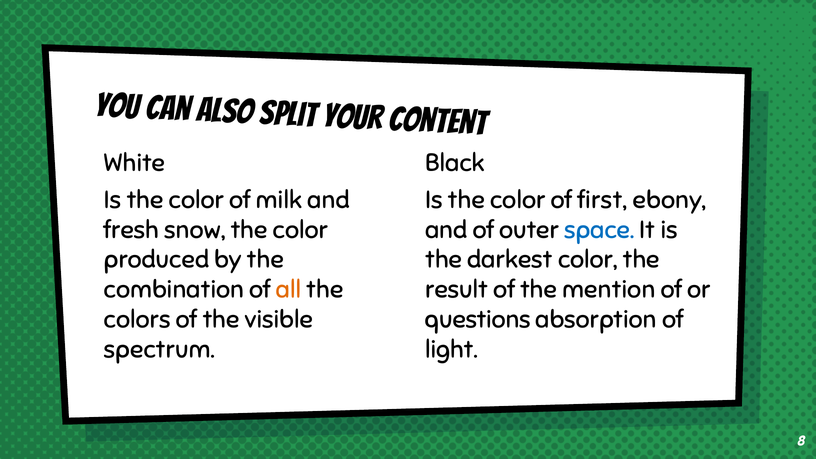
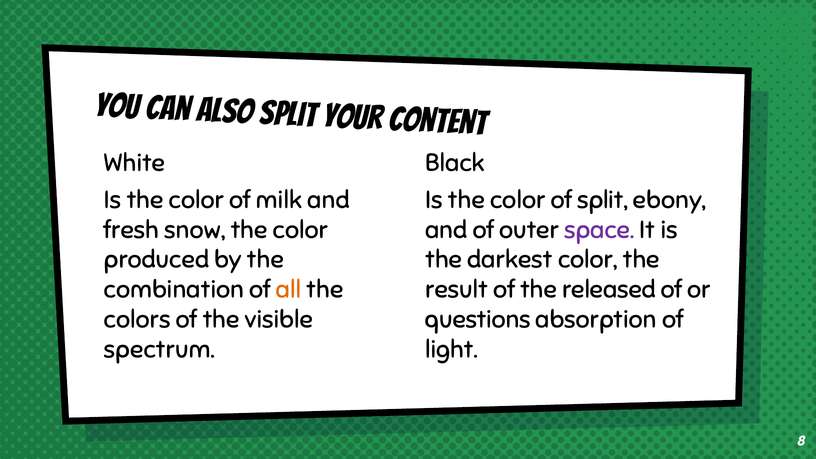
of first: first -> split (603, 200)
space colour: blue -> purple (599, 230)
mention: mention -> released (609, 290)
